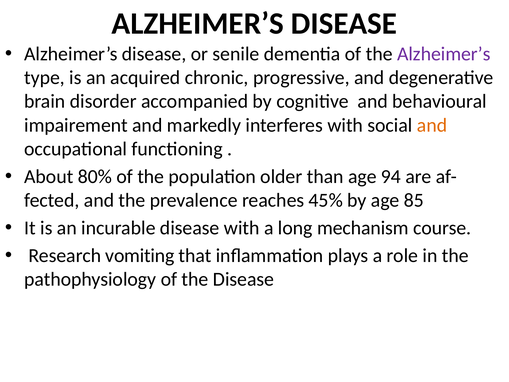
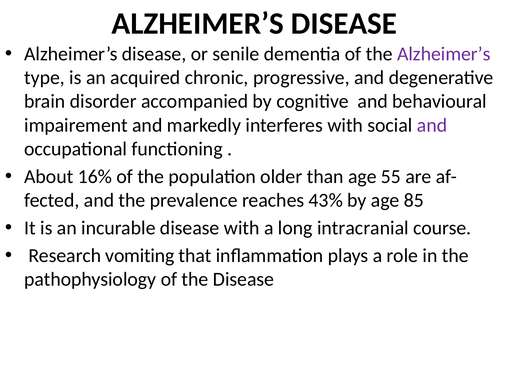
and colour: orange -> purple (432, 125)
80%: 80% -> 16% (95, 176)
94: 94 -> 55 (391, 176)
45%: 45% -> 43% (326, 200)
mechanism: mechanism -> intracranial (363, 228)
